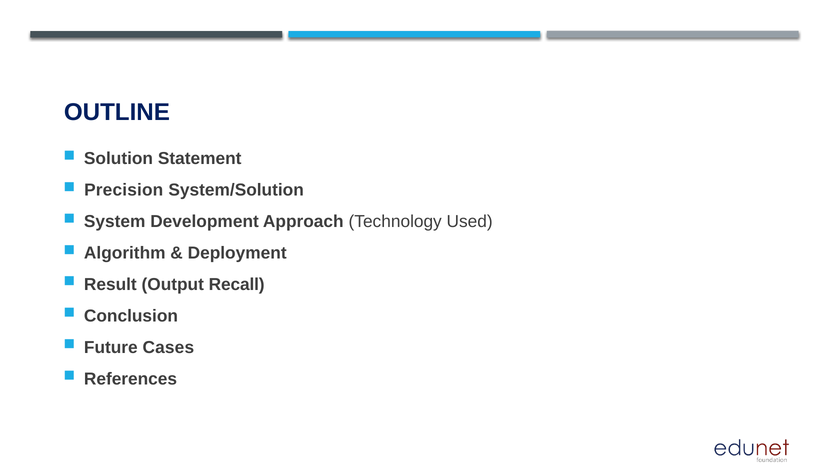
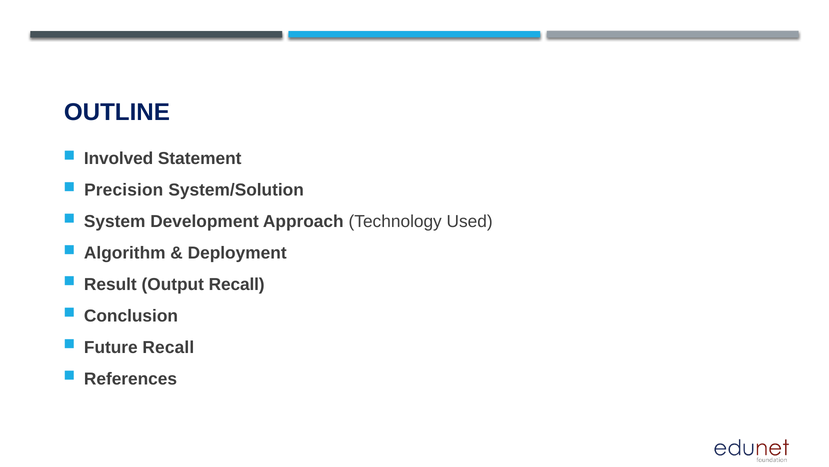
Solution: Solution -> Involved (119, 158)
Future Cases: Cases -> Recall (168, 347)
